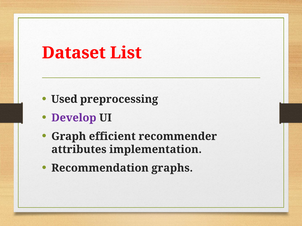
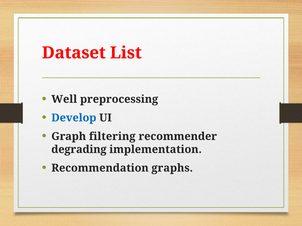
Used: Used -> Well (64, 99)
Develop colour: purple -> blue (74, 118)
efficient: efficient -> filtering (112, 137)
attributes: attributes -> degrading (79, 150)
